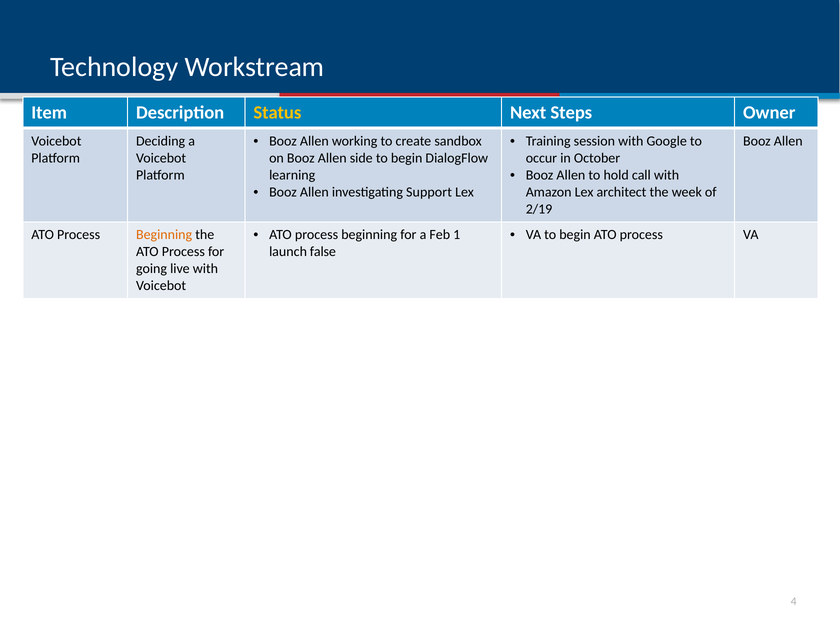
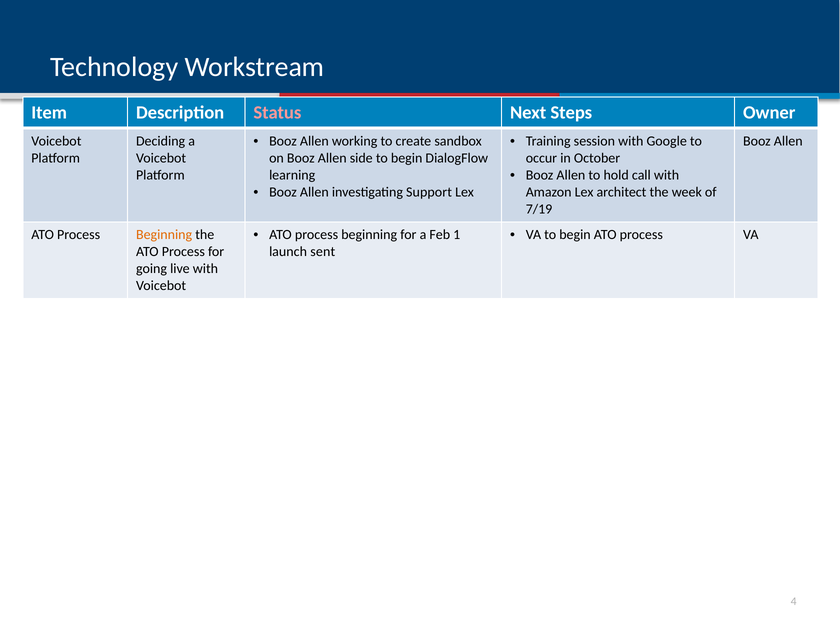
Status colour: yellow -> pink (277, 113)
2/19: 2/19 -> 7/19 (539, 209)
false: false -> sent (323, 252)
